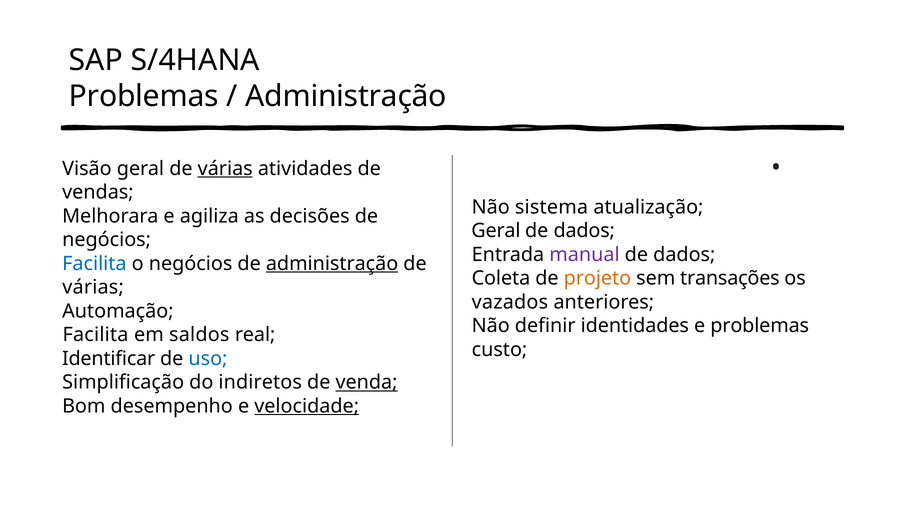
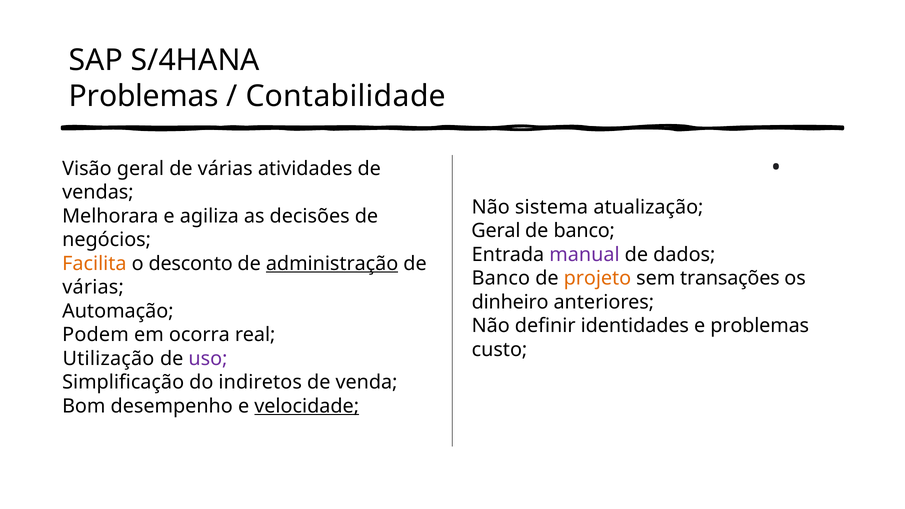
Administração: Administração -> Contabilidade (346, 97)
várias underline: present -> none (225, 169)
dados: dados -> banco (584, 231)
Facilita colour: blue -> orange (94, 264)
o negócios: negócios -> desconto (191, 264)
Coleta: Coleta -> Banco (501, 278)
vazados: vazados -> dinheiro (510, 302)
Facilita: Facilita -> Podem (96, 335)
saldos: saldos -> ocorra (199, 335)
Identificar: Identificar -> Utilização (108, 359)
uso colour: blue -> purple (208, 359)
venda underline: present -> none (367, 382)
